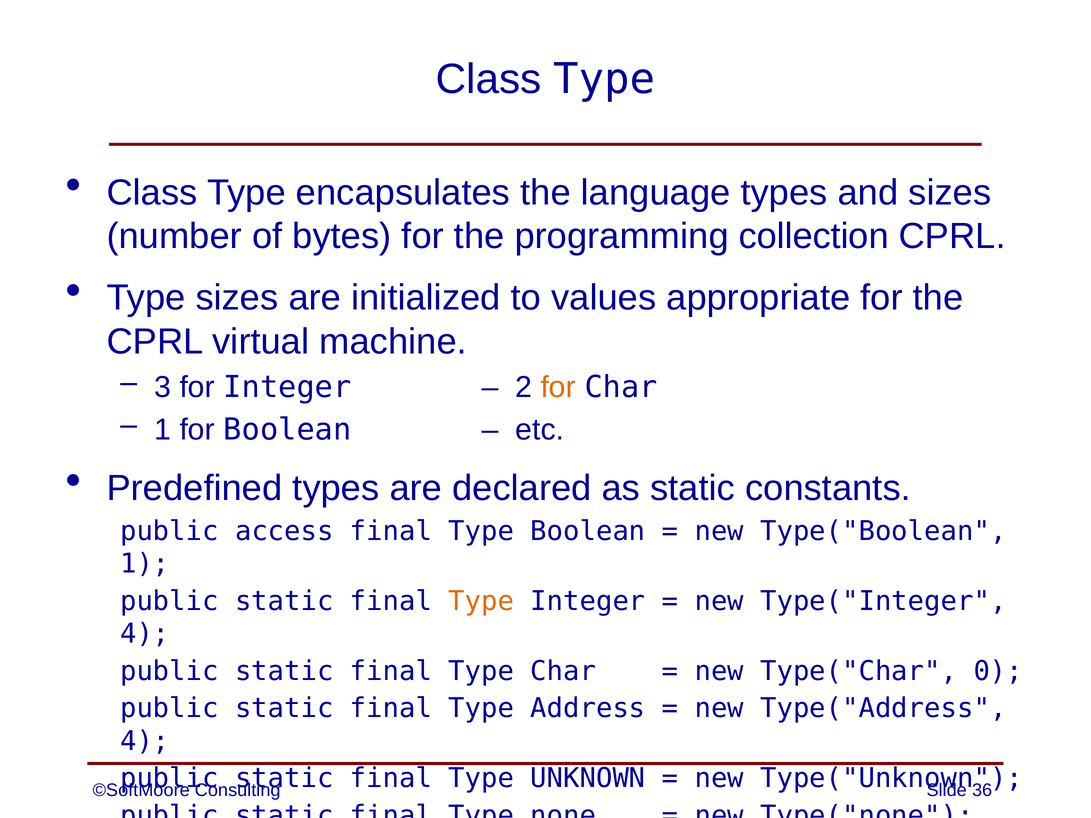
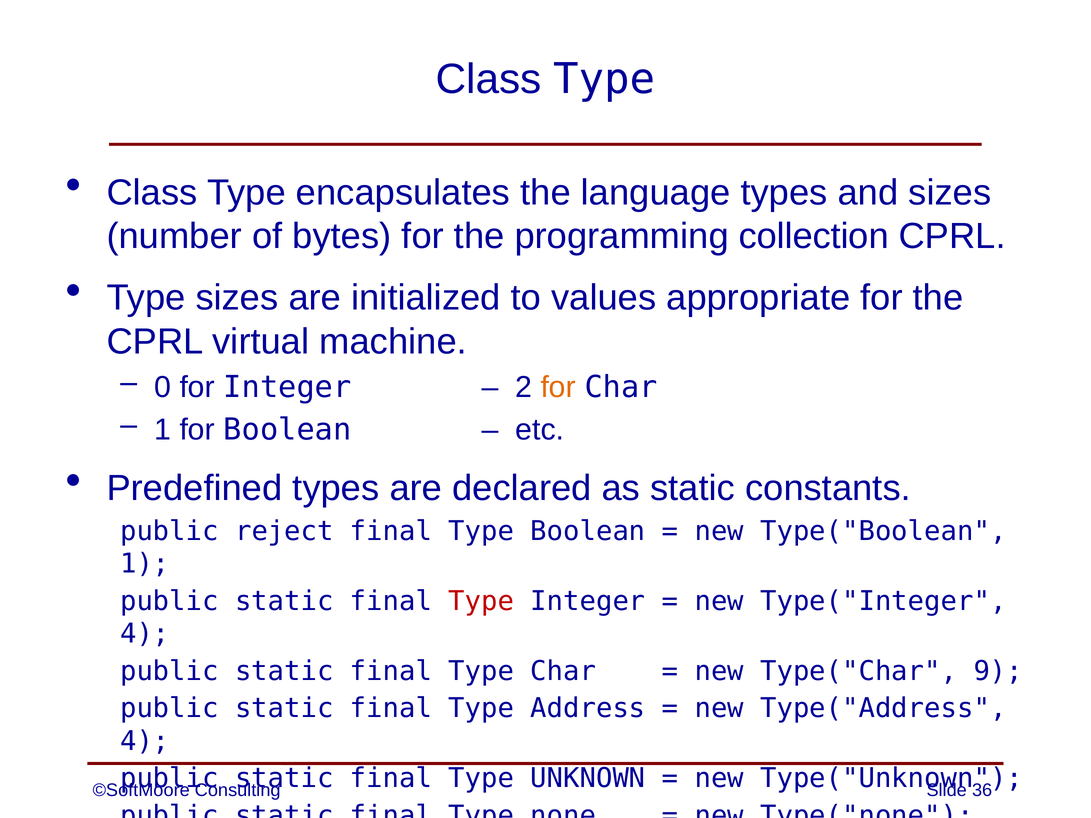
3: 3 -> 0 (163, 387)
access: access -> reject (284, 531)
Type colour: orange -> red (481, 601)
0: 0 -> 9 (998, 671)
